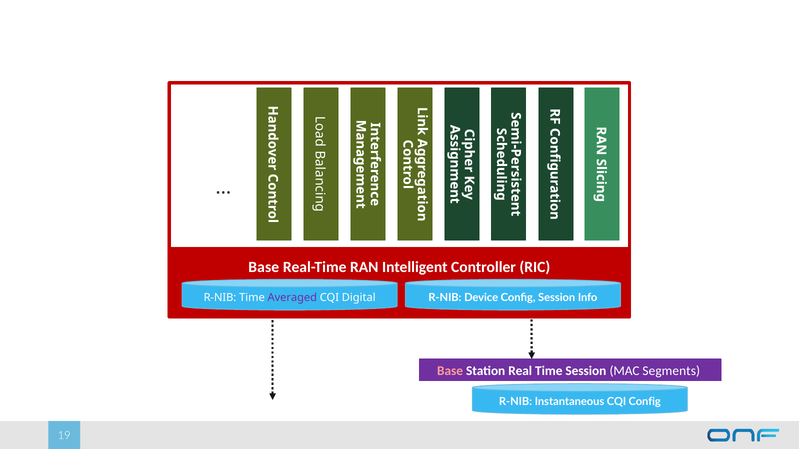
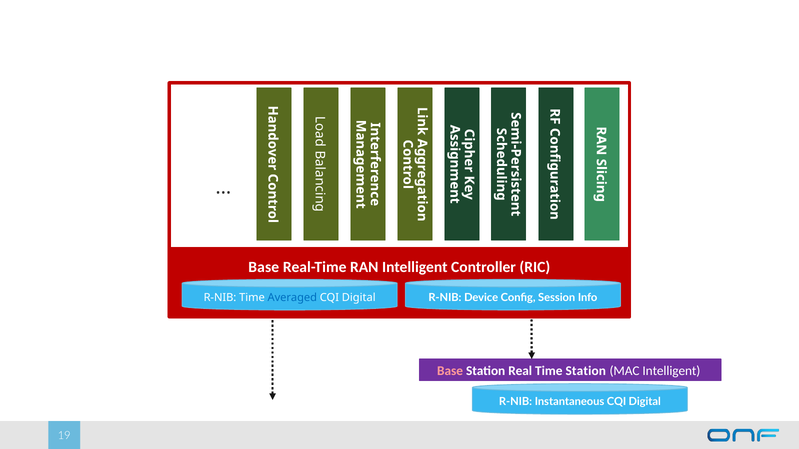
Averaged colour: purple -> blue (292, 298)
Time Session: Session -> Station (586, 371)
MAC Segments: Segments -> Intelligent (671, 371)
Instantaneous CQI Config: Config -> Digital (645, 402)
